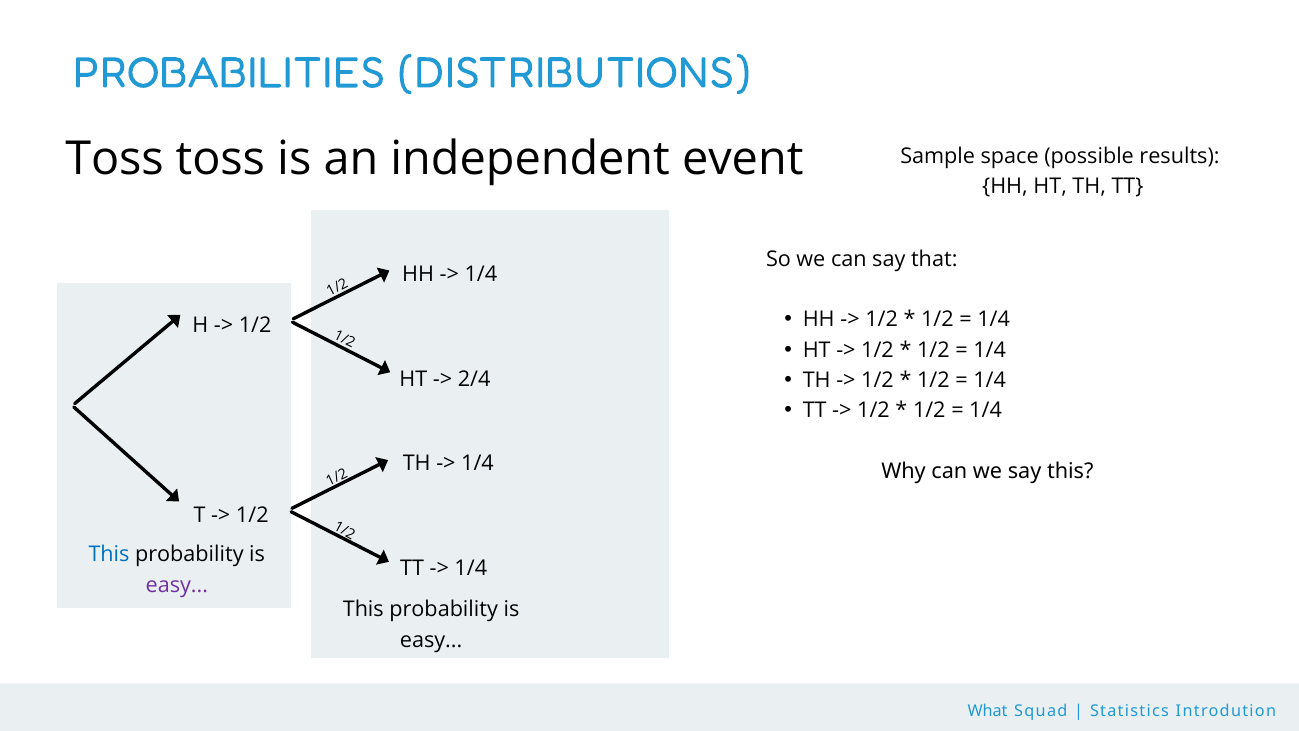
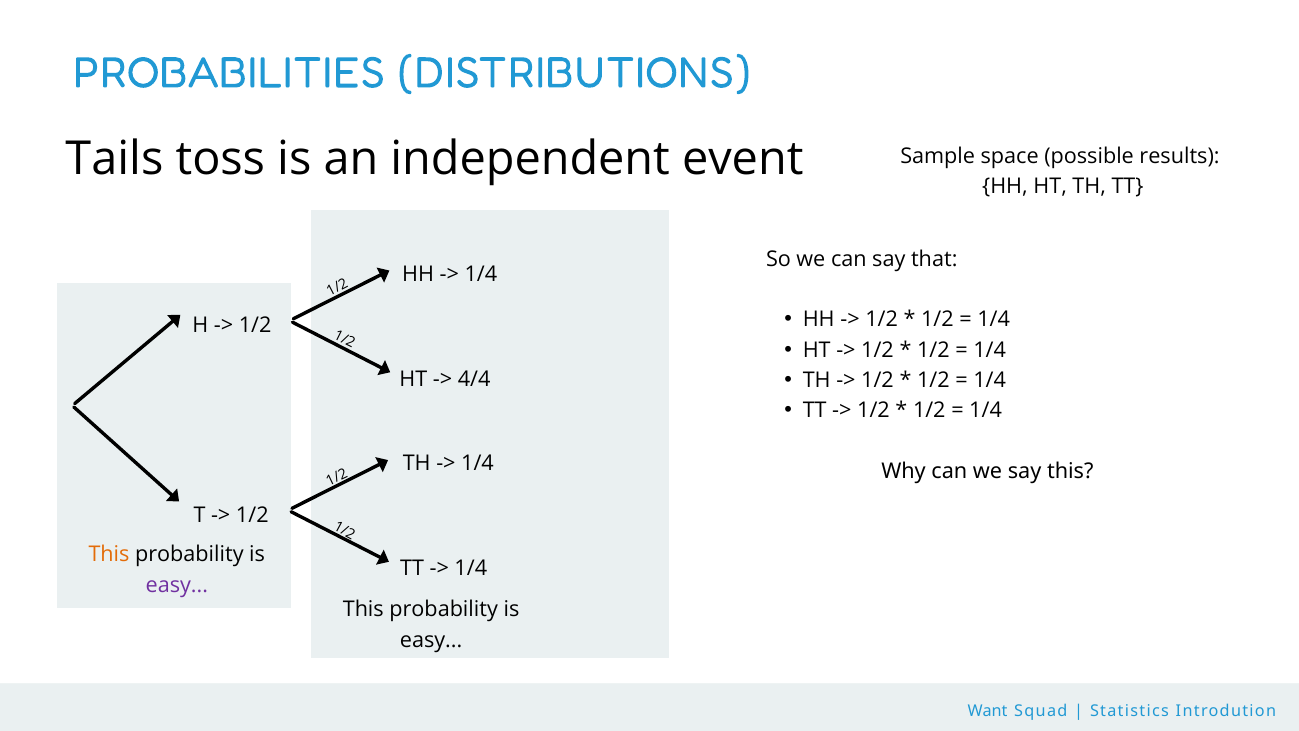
Toss: Toss -> Tails (114, 159)
2/4: 2/4 -> 4/4 (474, 379)
This colour: blue -> orange (109, 554)
What: What -> Want (988, 711)
